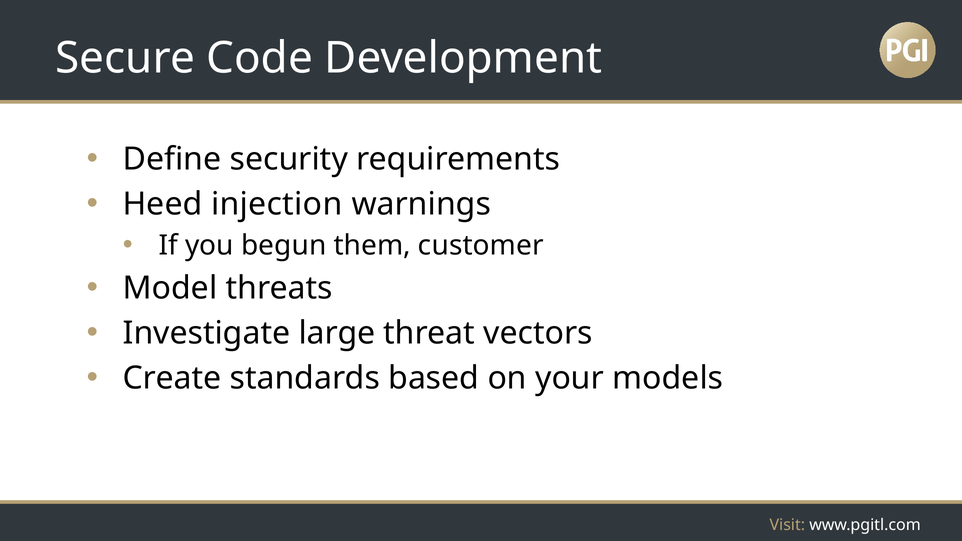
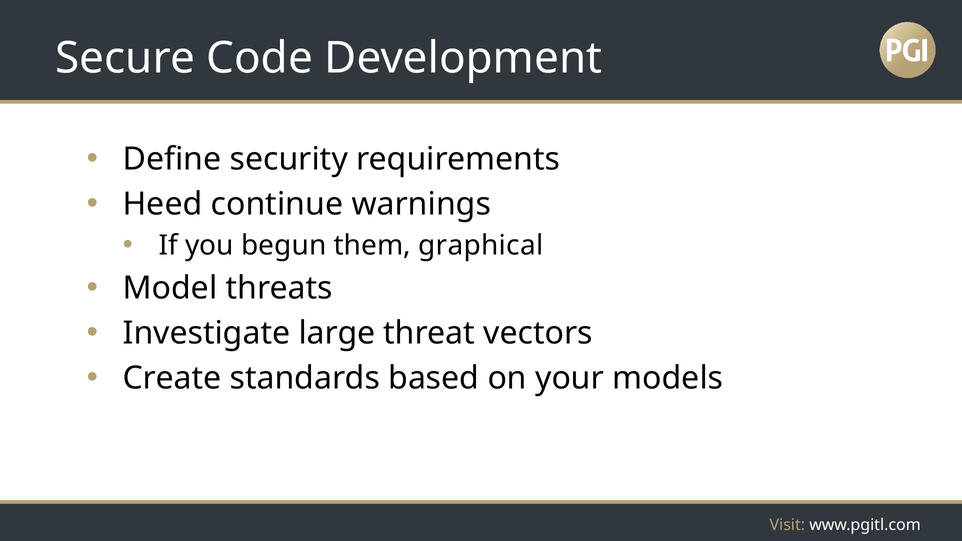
injection: injection -> continue (277, 204)
customer: customer -> graphical (481, 246)
